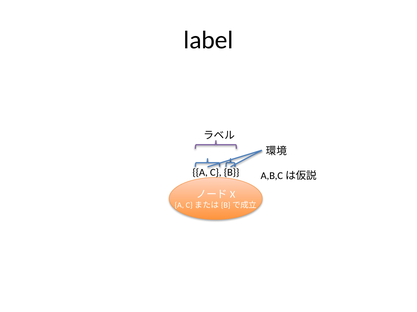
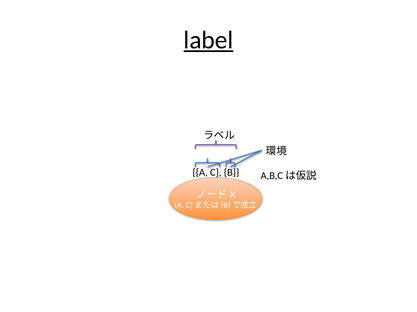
label underline: none -> present (208, 40)
